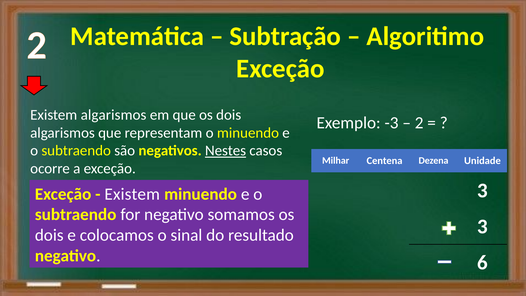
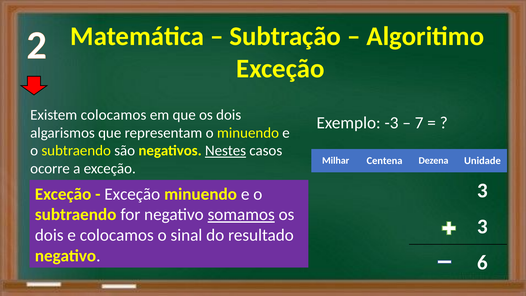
Existem algarismos: algarismos -> colocamos (114, 115)
2: 2 -> 7 (419, 123)
Existem: Existem -> Exceção (132, 194)
somamos underline: none -> present (241, 215)
